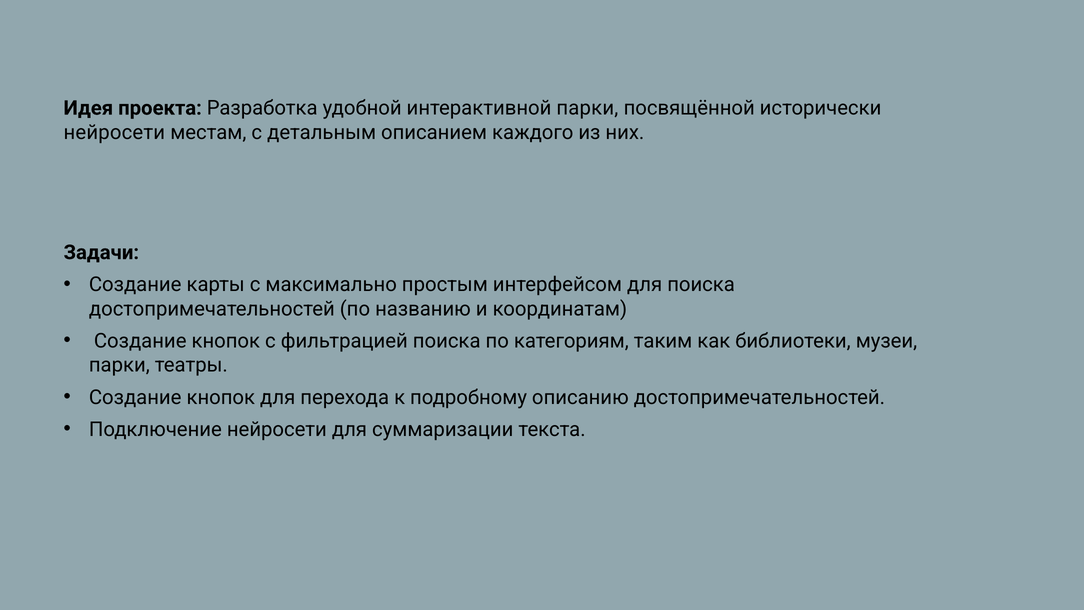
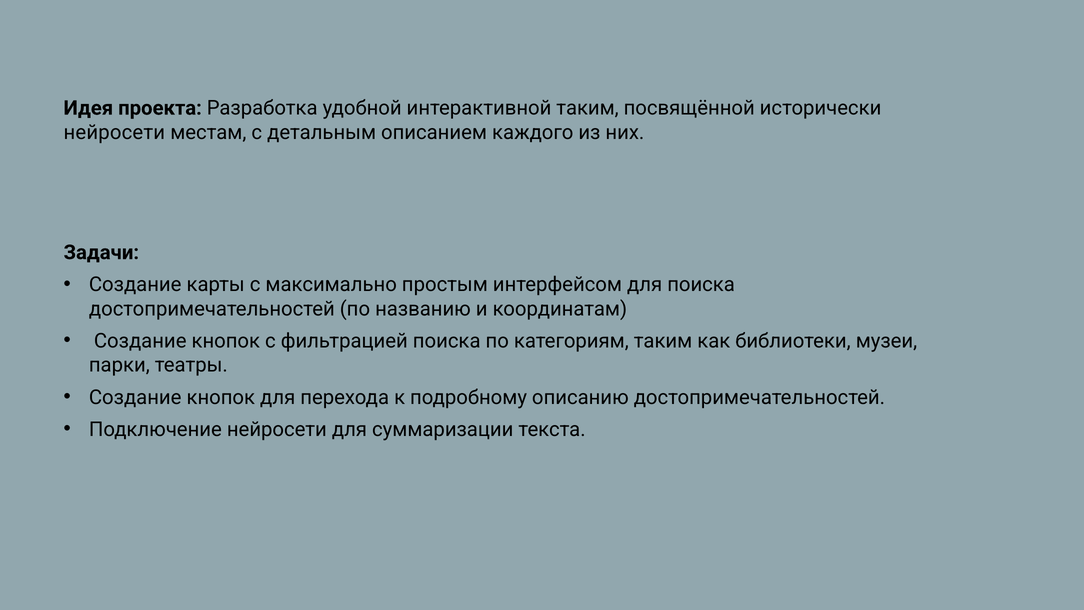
интерактивной парки: парки -> таким (587, 108)
